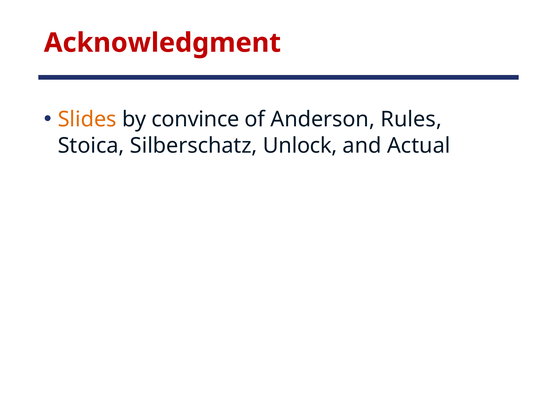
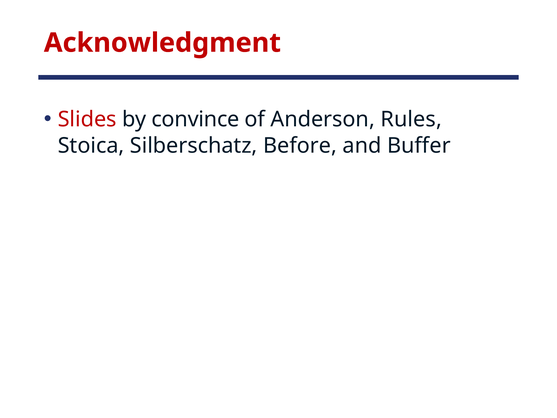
Slides colour: orange -> red (87, 119)
Unlock: Unlock -> Before (300, 145)
Actual: Actual -> Buffer (419, 145)
